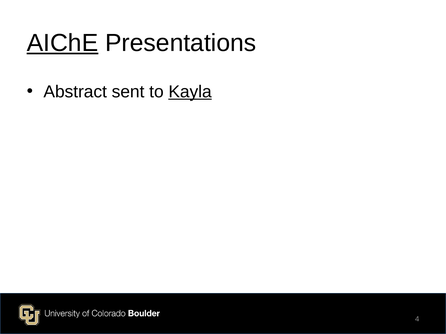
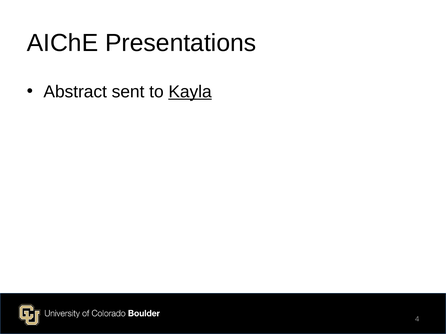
AIChE underline: present -> none (63, 43)
